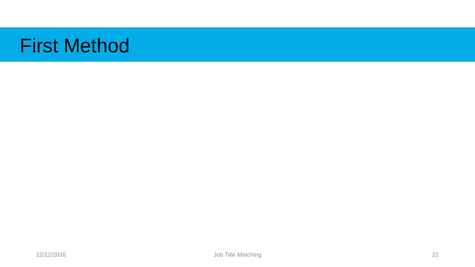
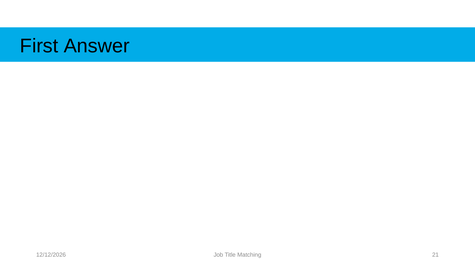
Method: Method -> Answer (97, 46)
